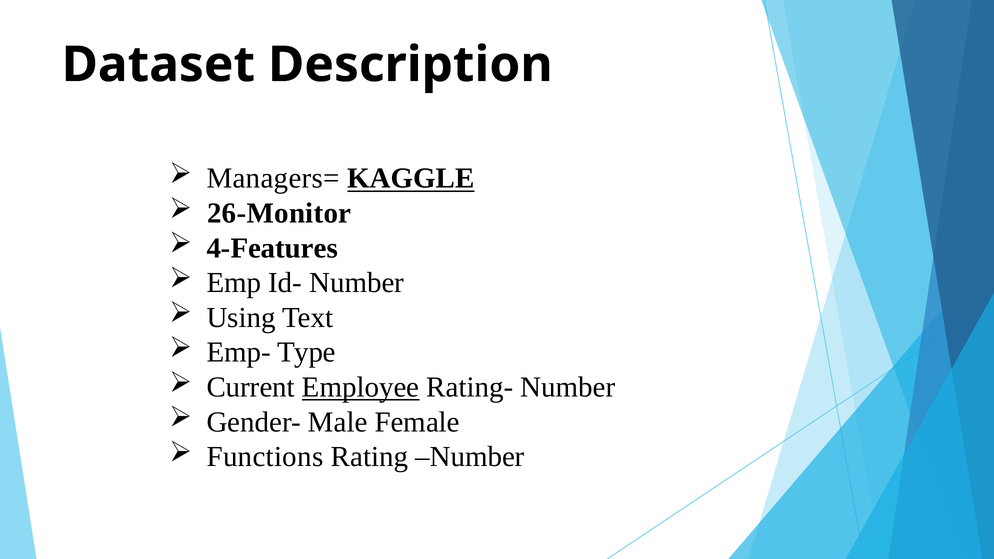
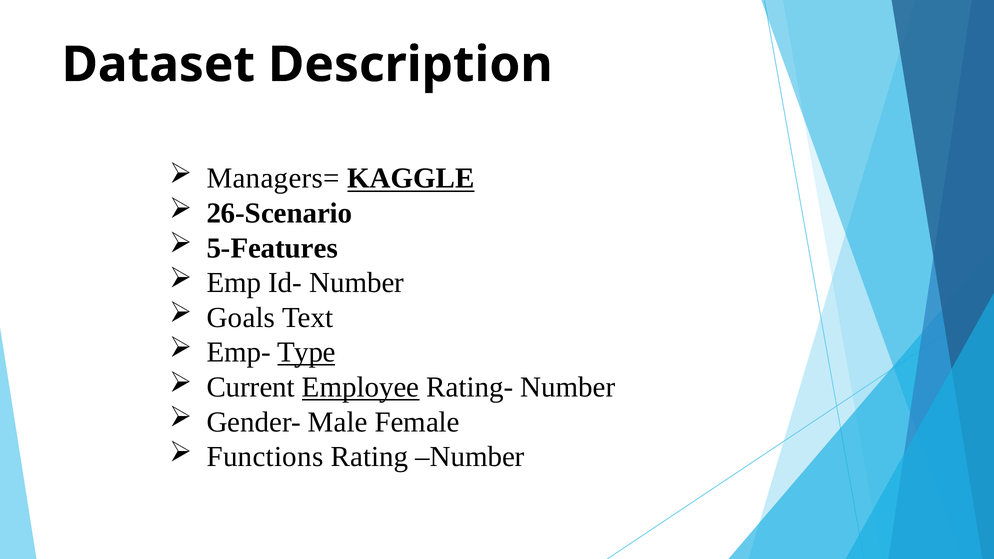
26-Monitor: 26-Monitor -> 26-Scenario (279, 213)
4-Features: 4-Features -> 5-Features (272, 248)
Using: Using -> Goals (241, 318)
Type underline: none -> present (306, 352)
